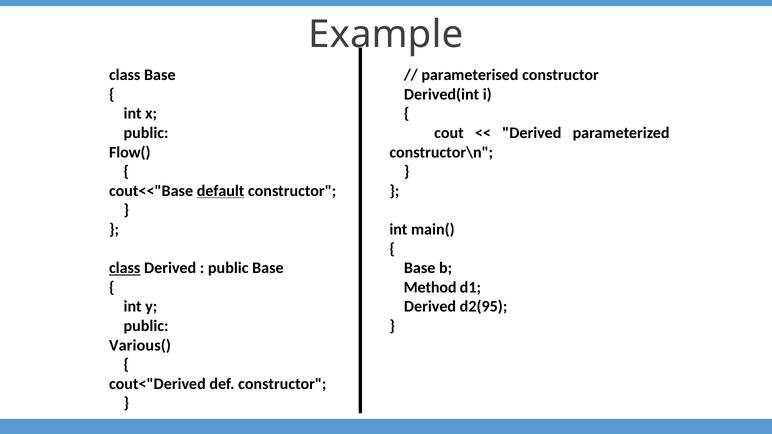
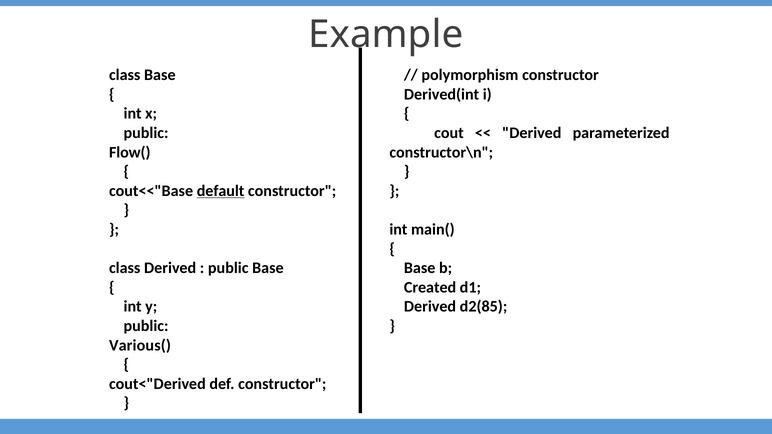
parameterised: parameterised -> polymorphism (470, 75)
class underline: present -> none (125, 268)
Method: Method -> Created (430, 287)
d2(95: d2(95 -> d2(85 (484, 307)
